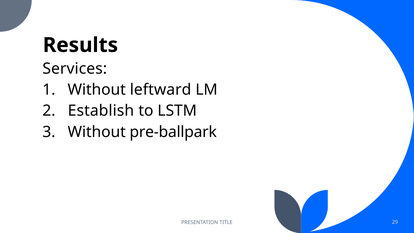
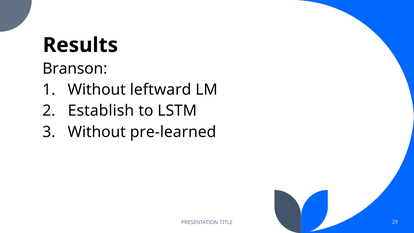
Services: Services -> Branson (75, 69)
pre-ballpark: pre-ballpark -> pre-learned (173, 132)
